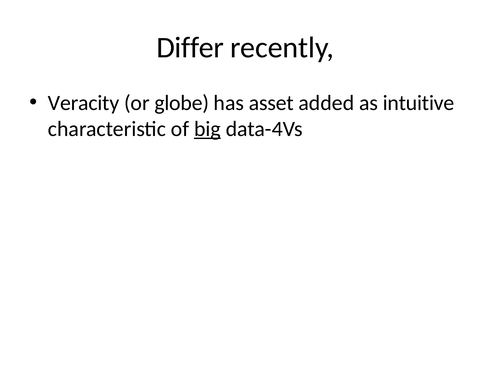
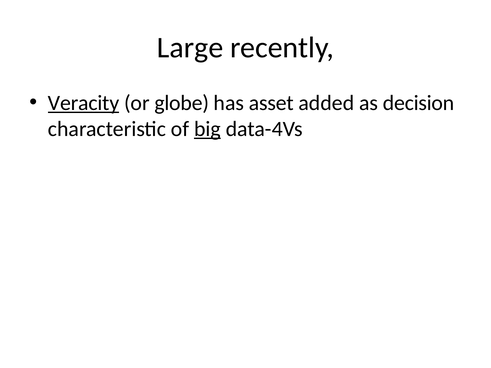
Differ: Differ -> Large (190, 48)
Veracity underline: none -> present (84, 103)
intuitive: intuitive -> decision (419, 103)
